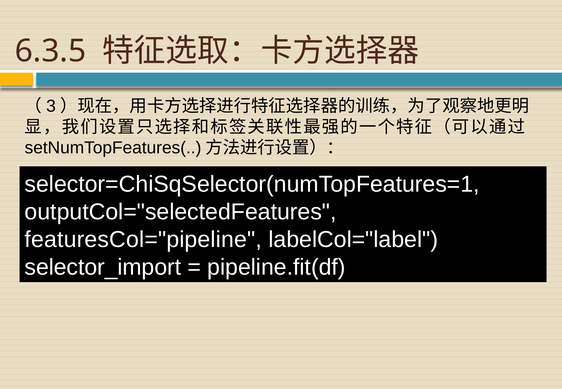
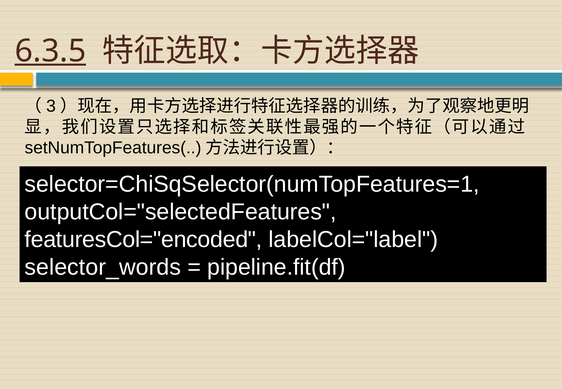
6.3.5 underline: none -> present (50, 51)
featuresCol="pipeline: featuresCol="pipeline -> featuresCol="encoded (143, 240)
selector_import: selector_import -> selector_words (103, 267)
